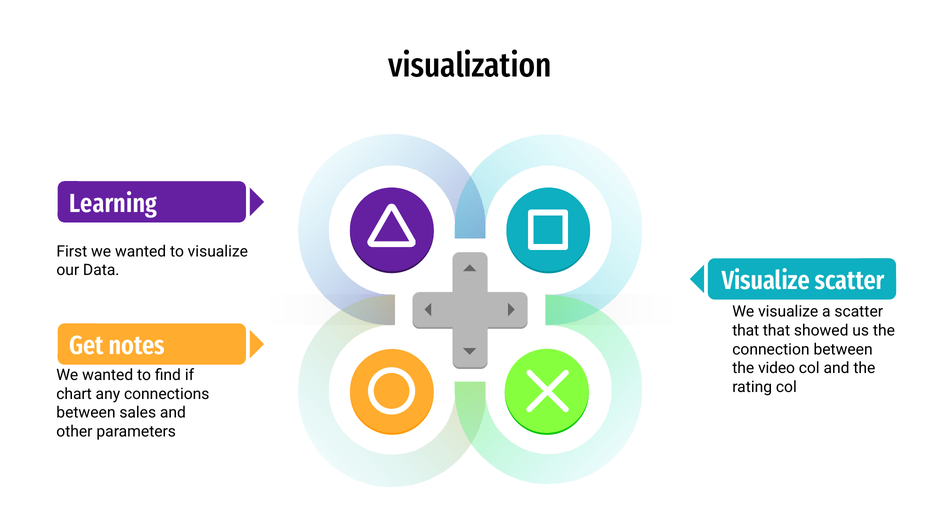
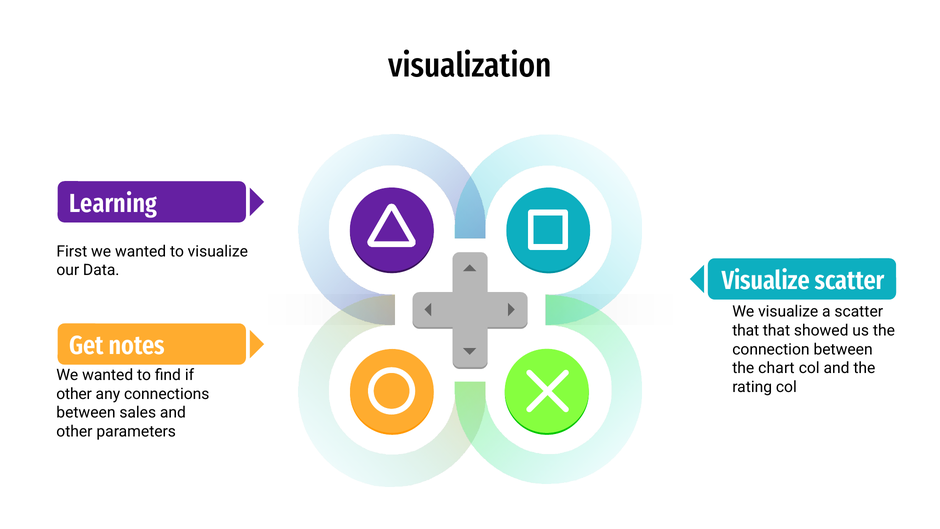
video: video -> chart (776, 368)
chart: chart -> other (74, 394)
